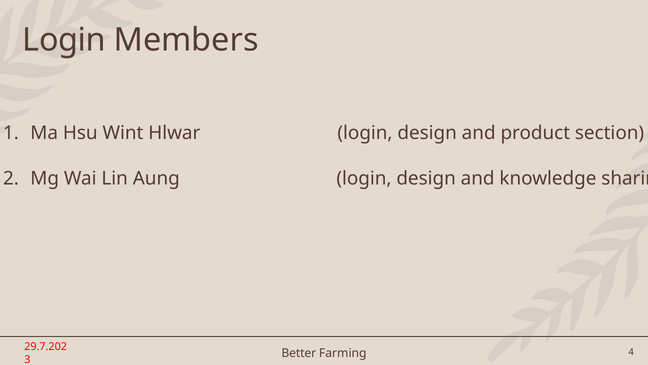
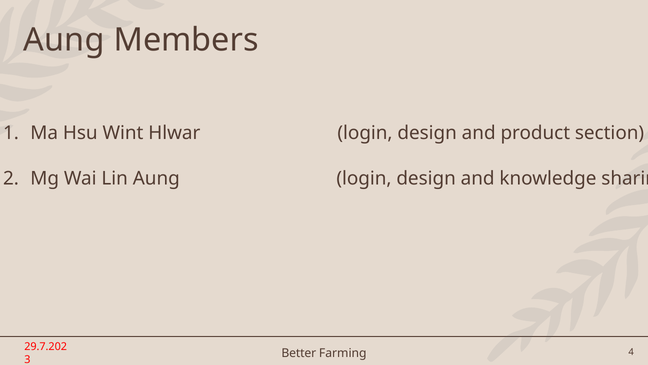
Login: Login -> Aung (64, 40)
